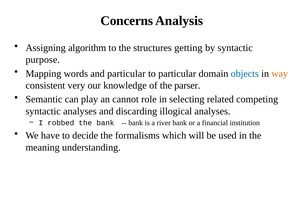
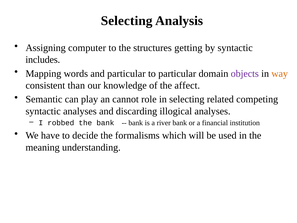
Concerns: Concerns -> Selecting (127, 21)
algorithm: algorithm -> computer (87, 48)
purpose: purpose -> includes (43, 60)
objects colour: blue -> purple (245, 73)
very: very -> than (76, 85)
parser: parser -> affect (187, 85)
